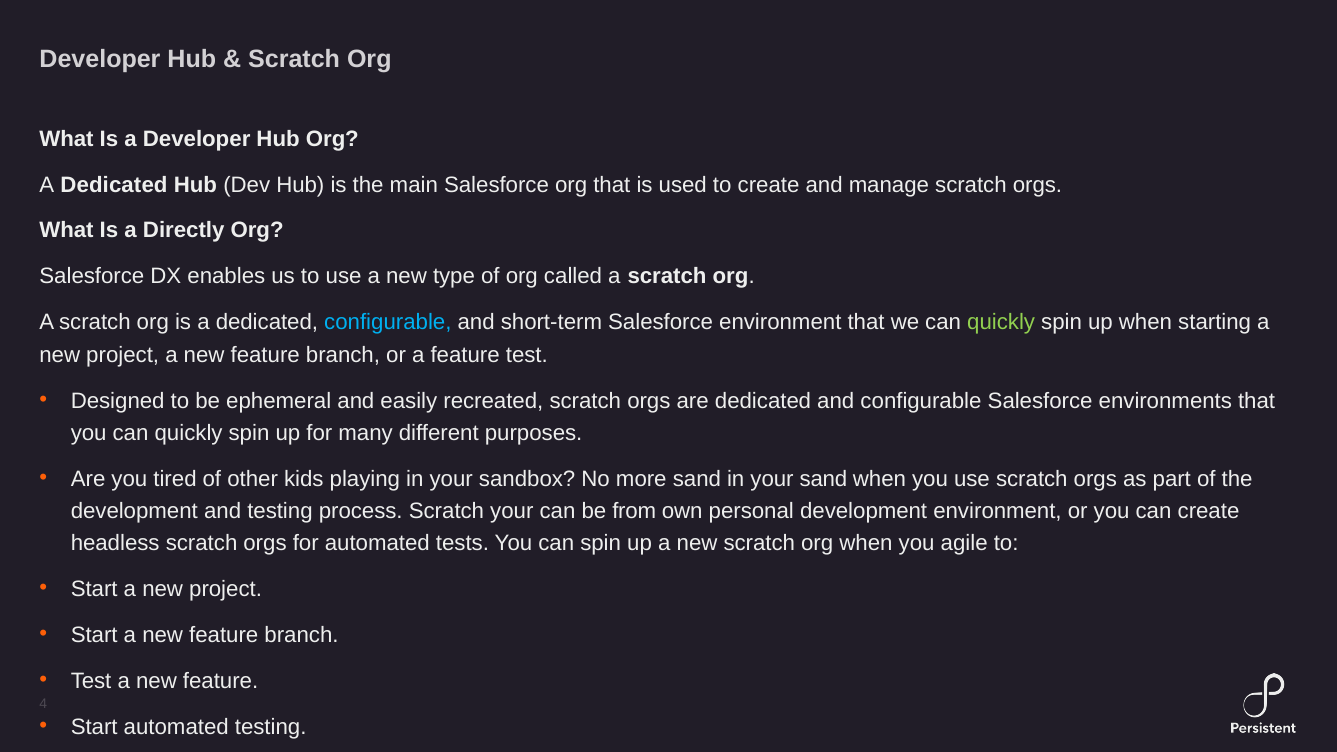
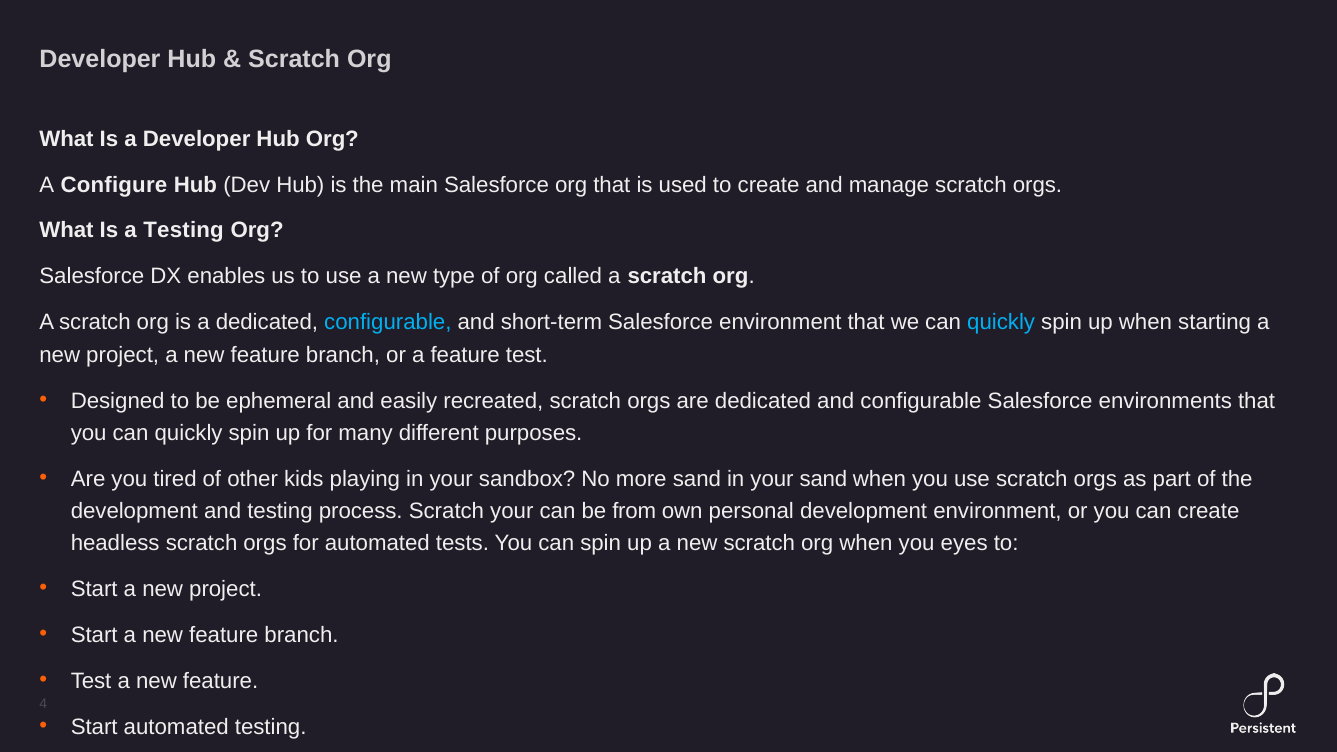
Dedicated: Dedicated -> Configure (114, 185)
a Directly: Directly -> Testing (184, 231)
quickly colour: light green -> light blue (1001, 323)
agile: agile -> eyes (964, 543)
